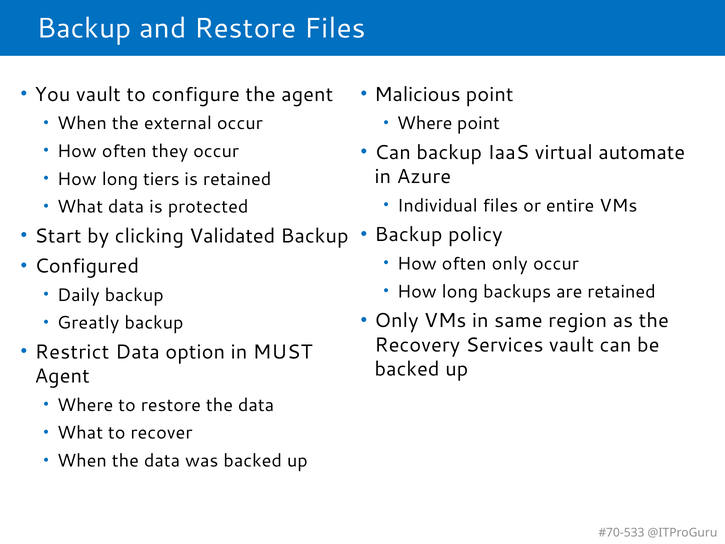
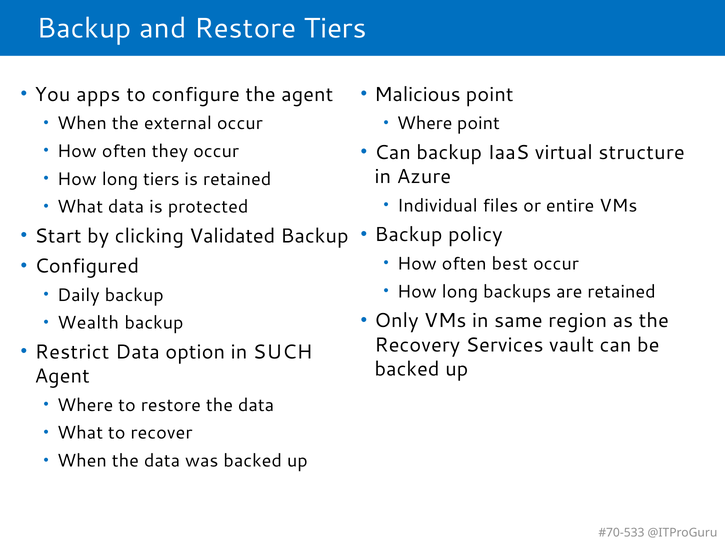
Restore Files: Files -> Tiers (335, 29)
You vault: vault -> apps (98, 94)
automate: automate -> structure (642, 153)
often only: only -> best (510, 264)
Greatly: Greatly -> Wealth (88, 323)
MUST: MUST -> SUCH (283, 352)
